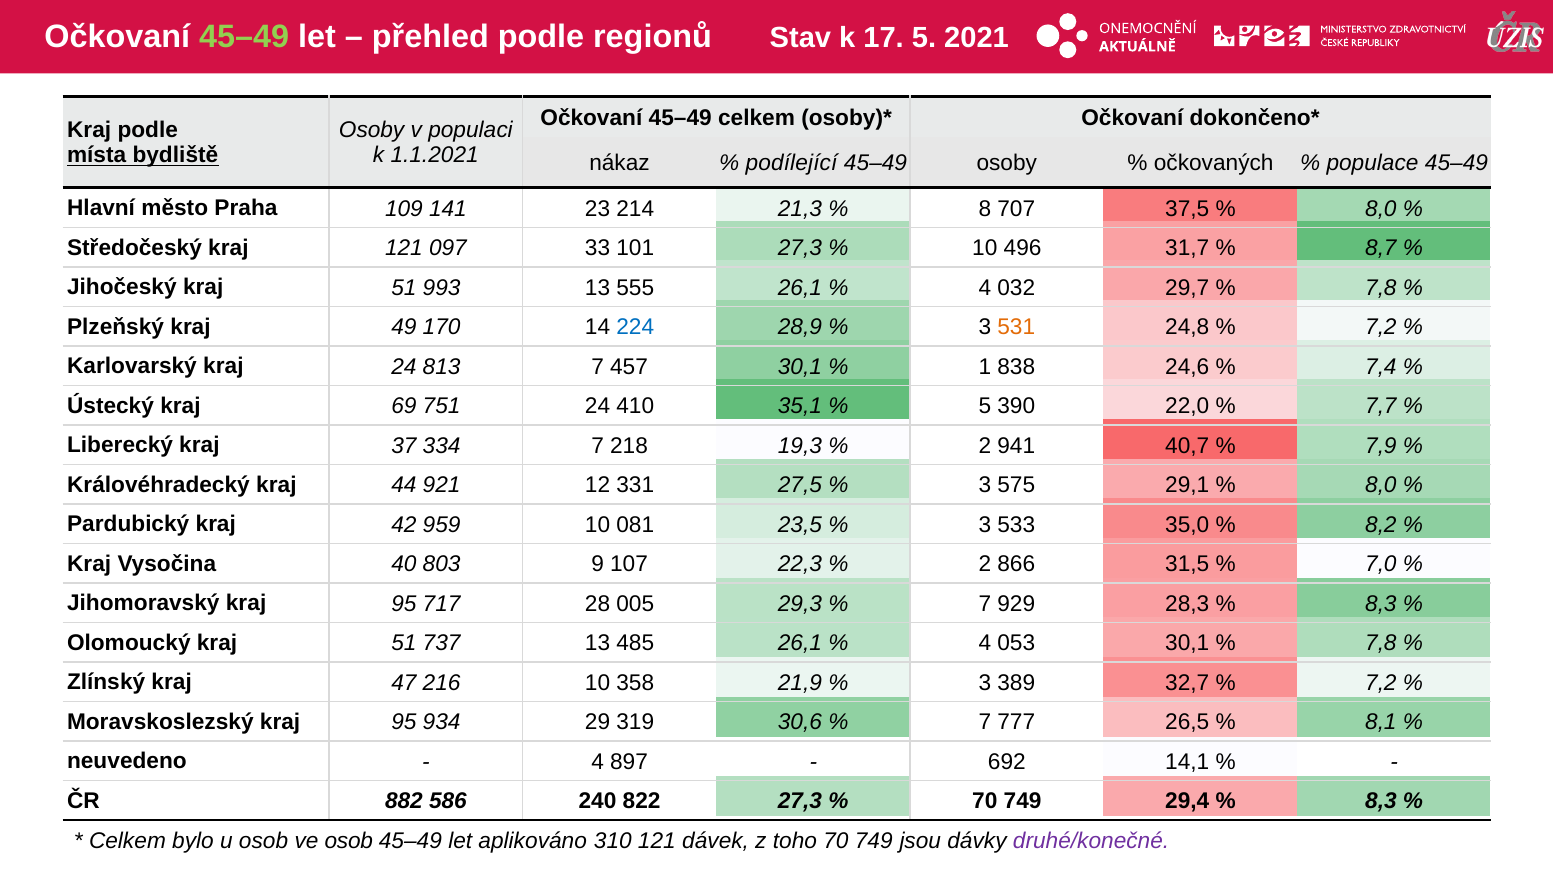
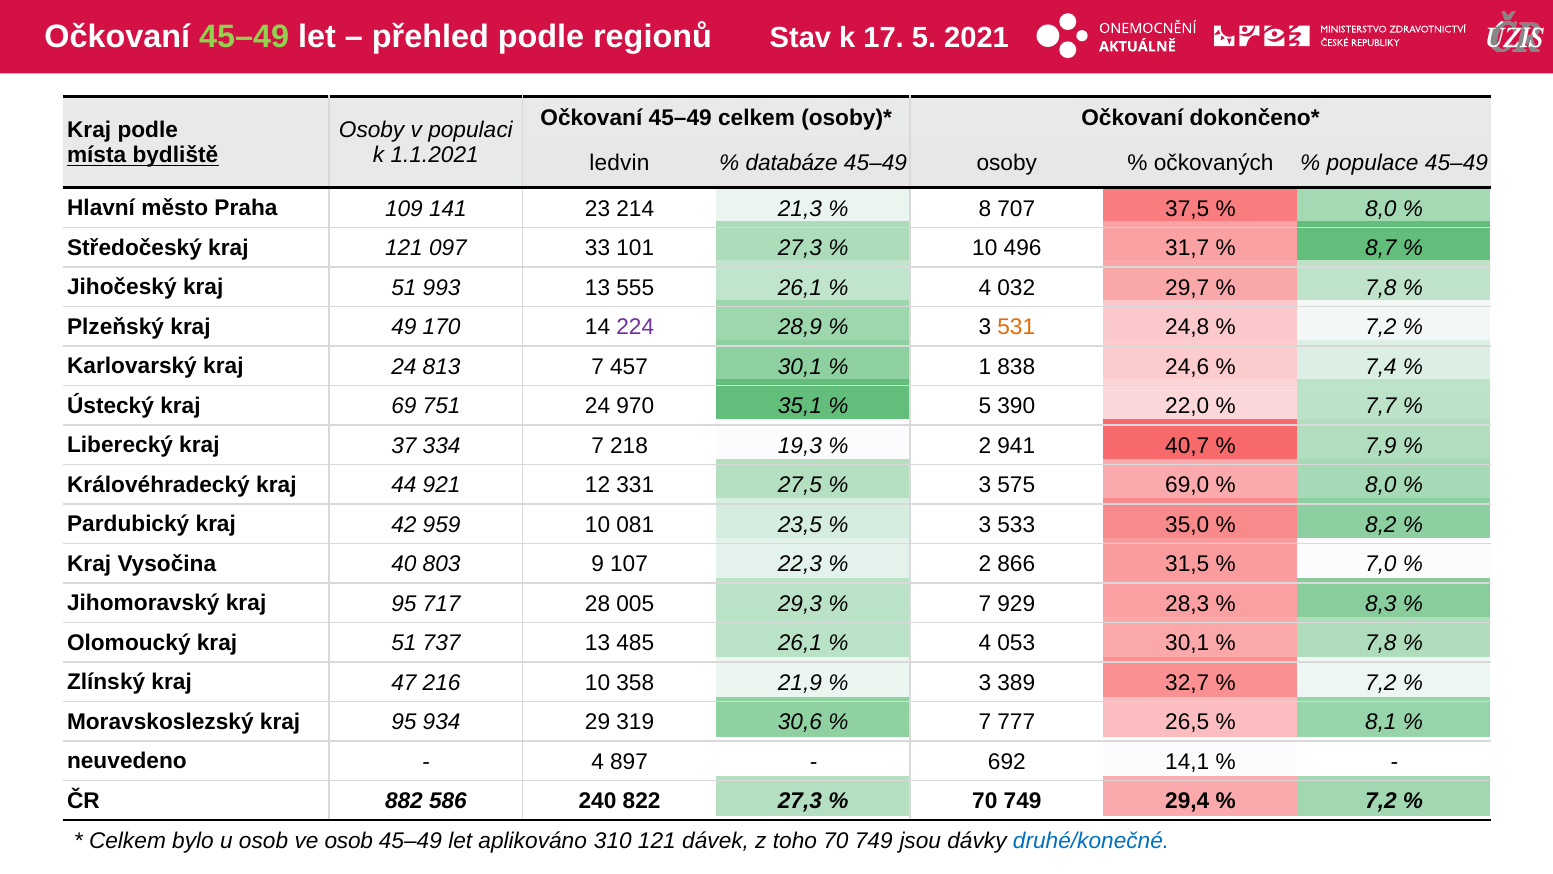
nákaz: nákaz -> ledvin (619, 163)
podílející: podílející -> databáze (792, 163)
224 colour: blue -> purple (635, 327)
410: 410 -> 970 (635, 406)
29,1: 29,1 -> 69,0 (1187, 485)
8,3: 8,3 -> 7,2 (1381, 801)
druhé/konečné colour: purple -> blue (1091, 840)
